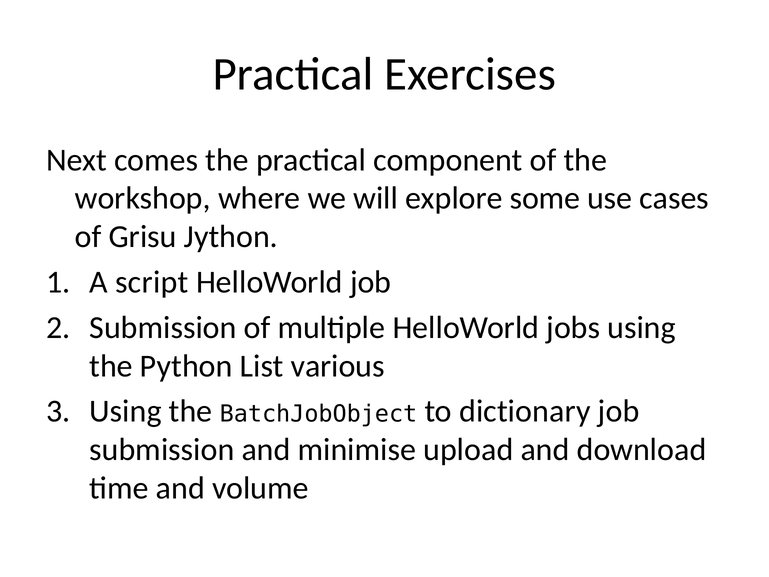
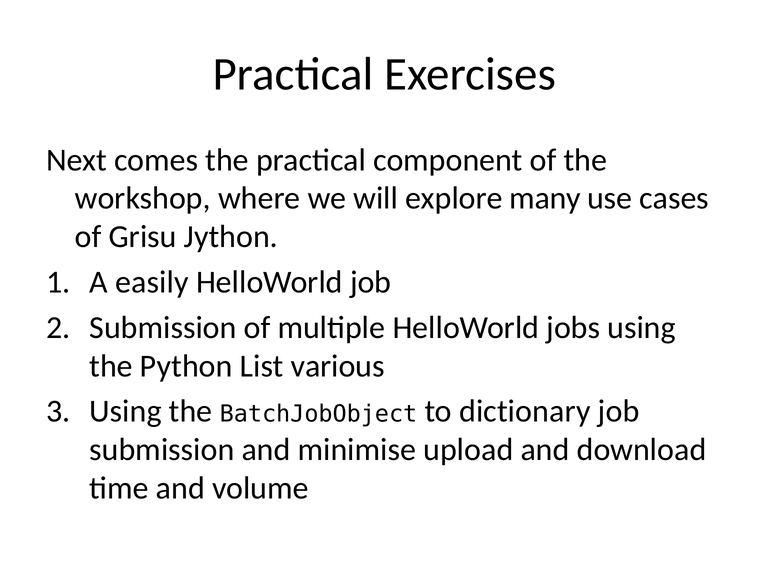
some: some -> many (545, 198)
script: script -> easily (152, 282)
